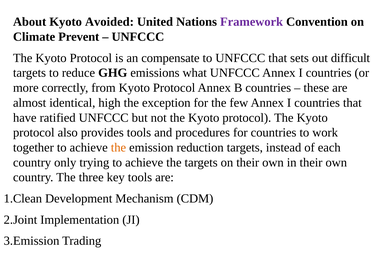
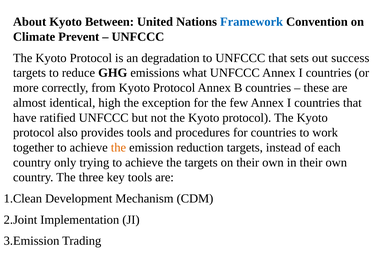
Avoided: Avoided -> Between (109, 22)
Framework colour: purple -> blue (252, 22)
compensate: compensate -> degradation (170, 58)
difficult: difficult -> success (350, 58)
